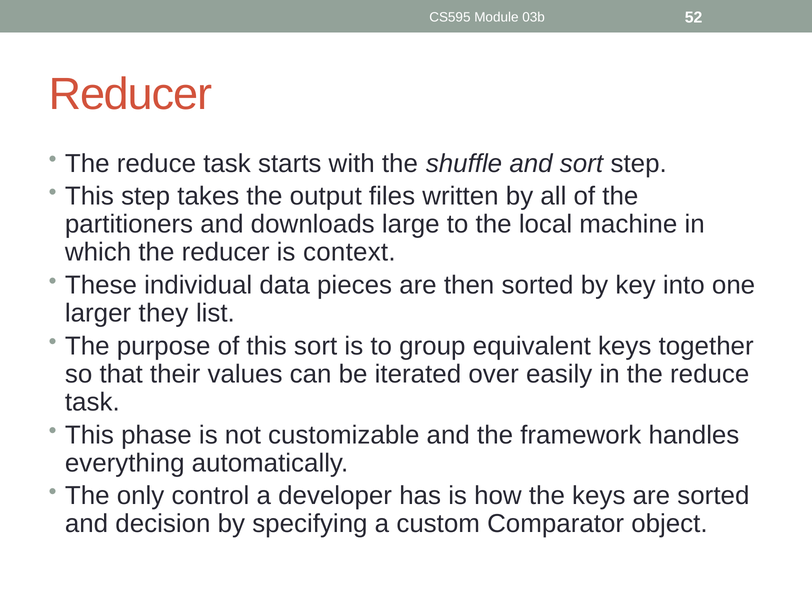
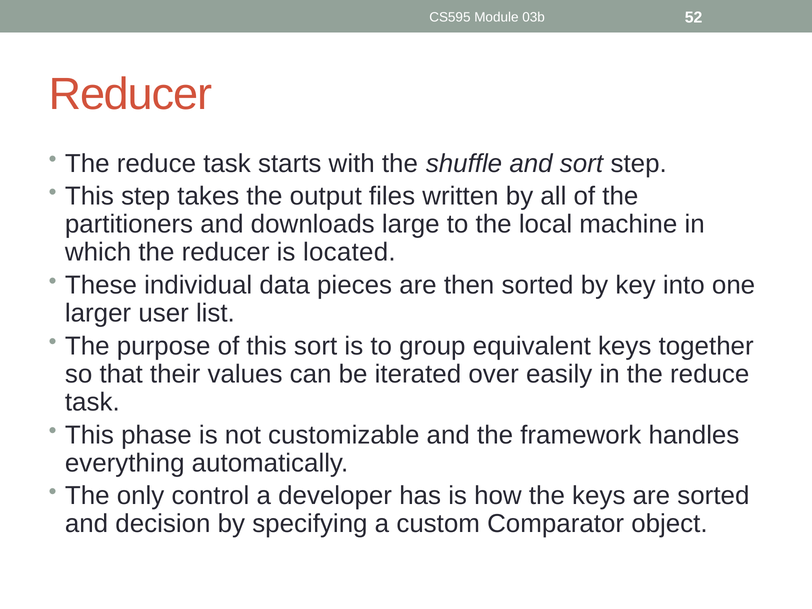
context: context -> located (349, 252)
they: they -> user (164, 313)
